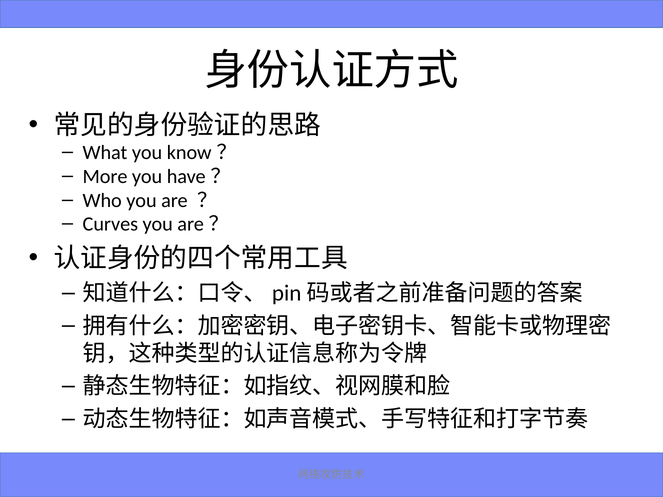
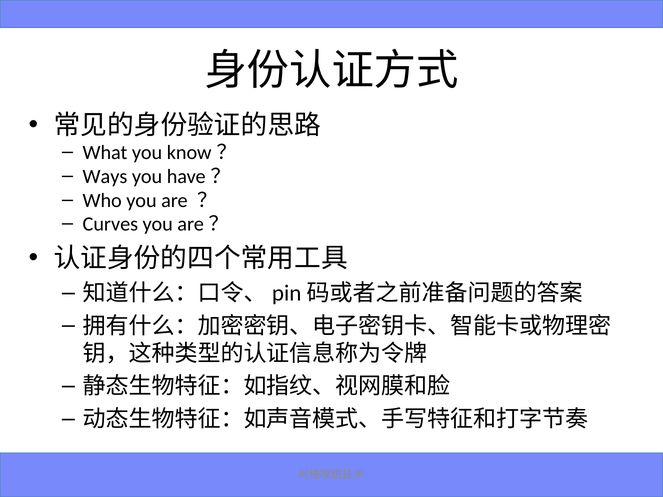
More: More -> Ways (105, 177)
